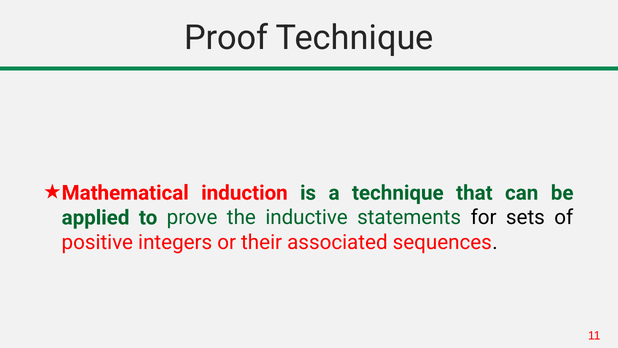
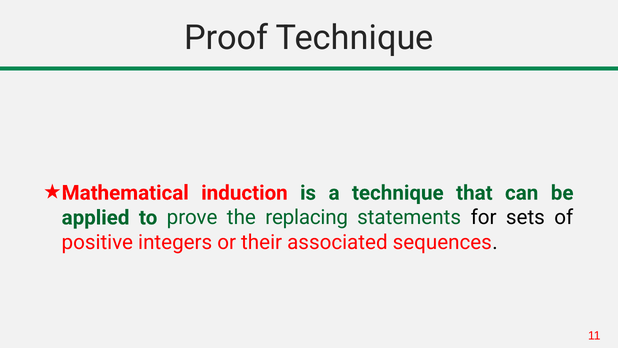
inductive: inductive -> replacing (307, 217)
